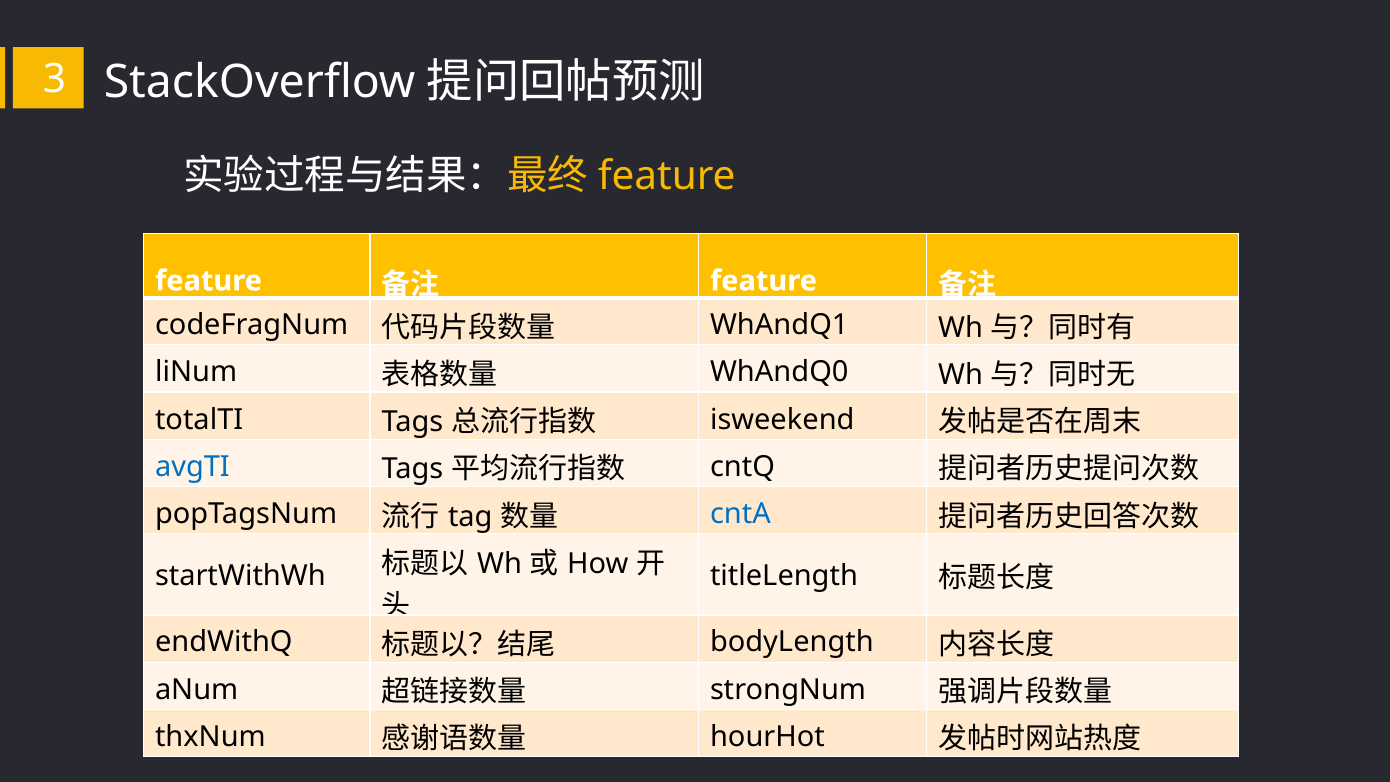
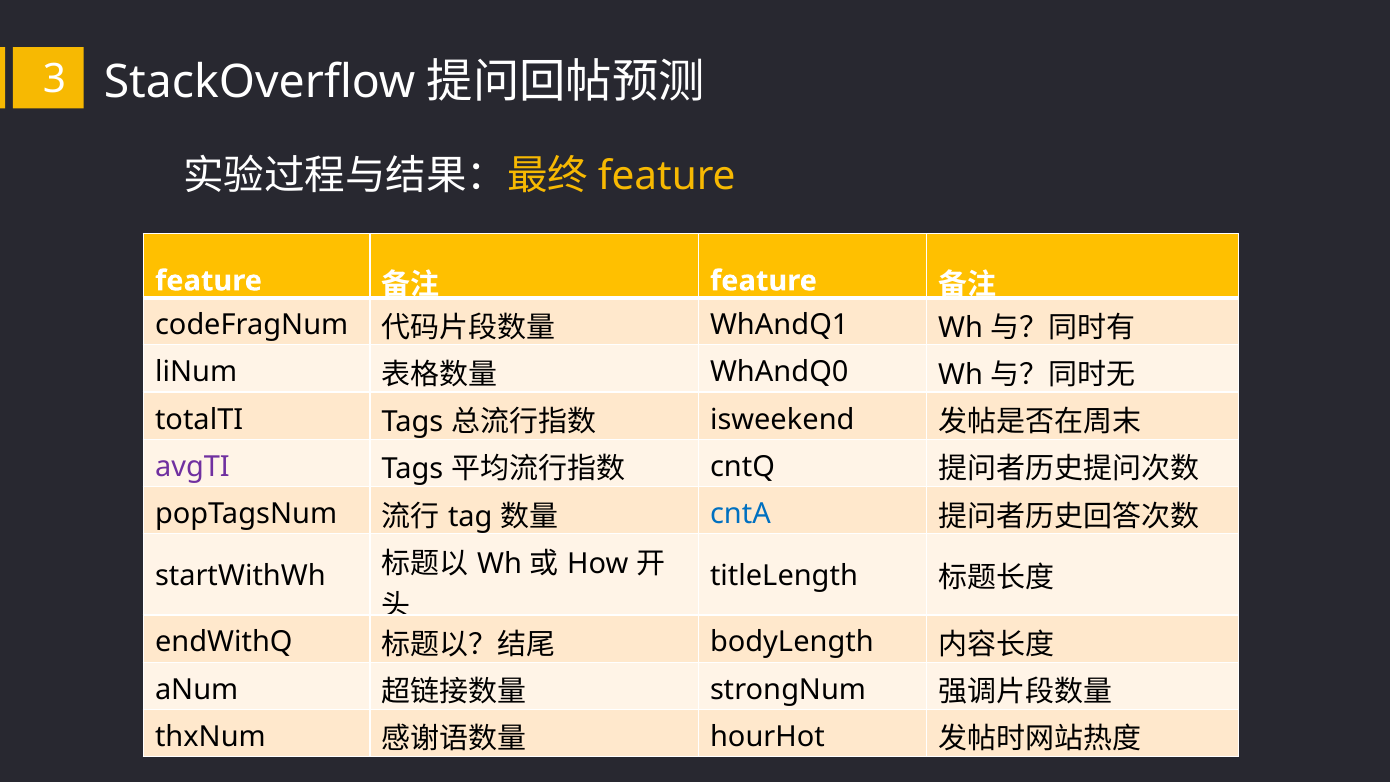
avgTI colour: blue -> purple (192, 467)
